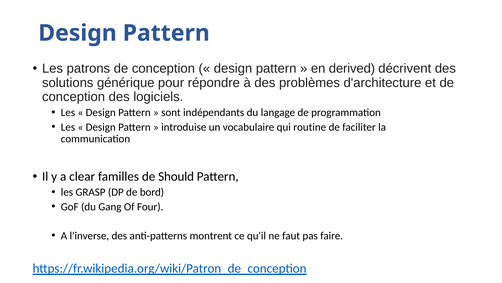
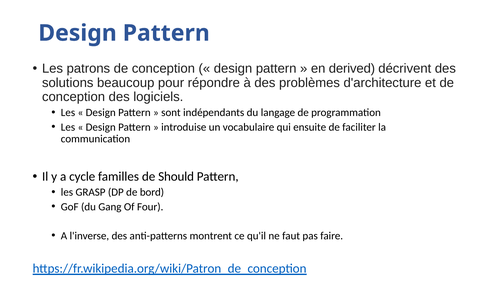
générique: générique -> beaucoup (126, 83)
routine: routine -> ensuite (310, 127)
clear: clear -> cycle (82, 176)
